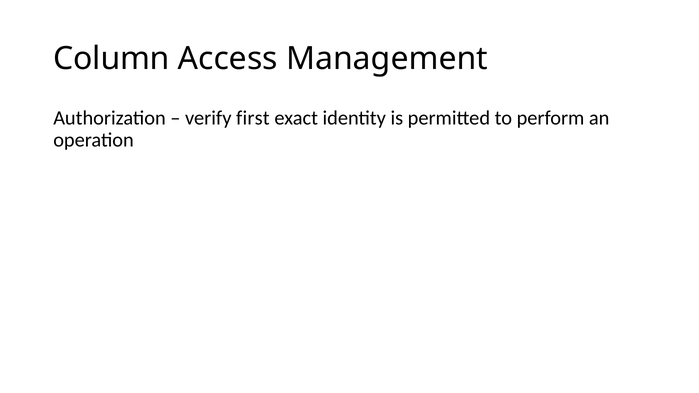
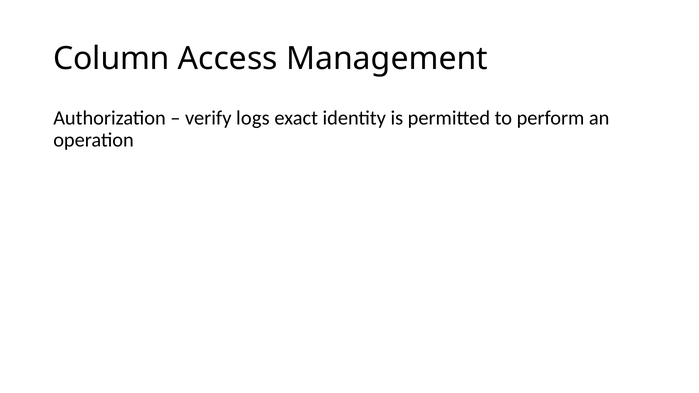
first: first -> logs (253, 118)
